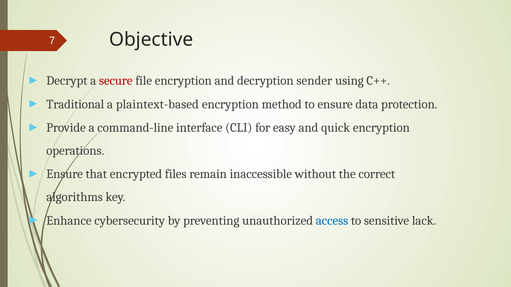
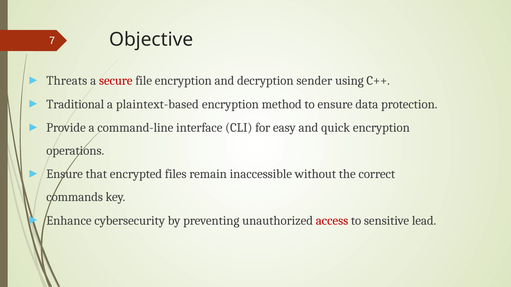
Decrypt: Decrypt -> Threats (67, 81)
algorithms: algorithms -> commands (75, 197)
access colour: blue -> red (332, 221)
lack: lack -> lead (424, 221)
